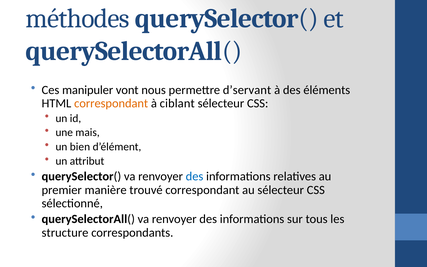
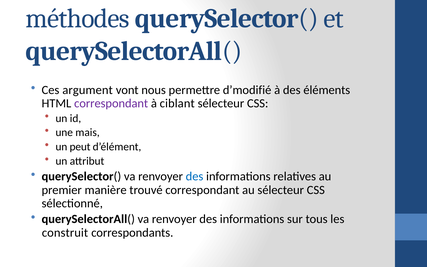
manipuler: manipuler -> argument (88, 90)
d’servant: d’servant -> d’modifié (247, 90)
correspondant colour: orange -> purple (111, 103)
bien: bien -> peut (80, 147)
structure: structure -> construit (65, 233)
